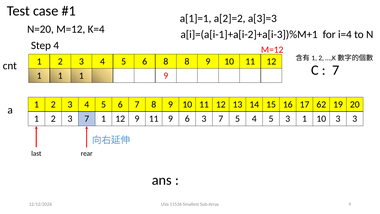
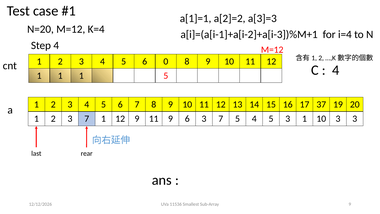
6 8: 8 -> 0 (166, 61)
7: 7 -> 4 (336, 70)
1 9: 9 -> 5 (166, 76)
62: 62 -> 37 (321, 104)
